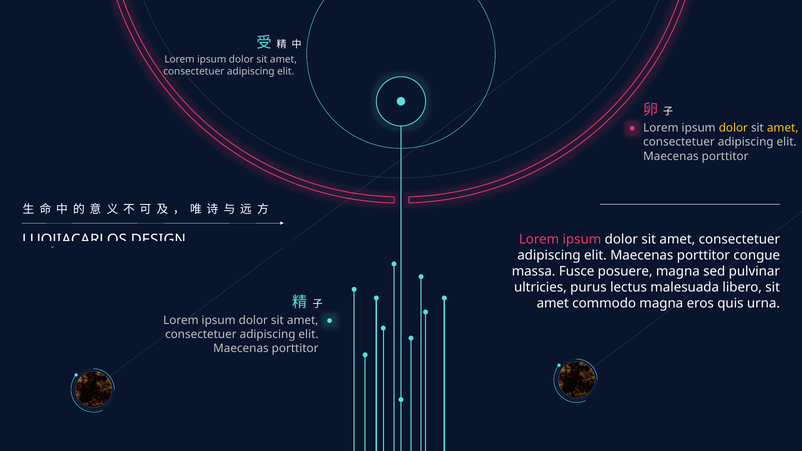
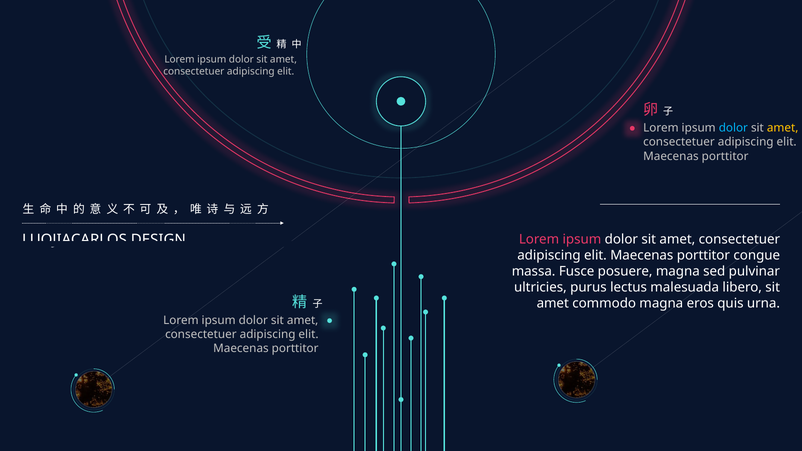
dolor colour: yellow -> light blue (733, 128)
